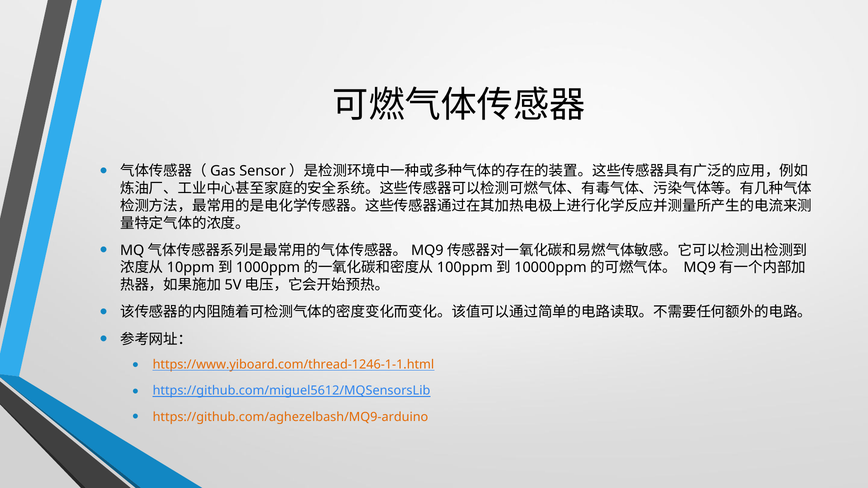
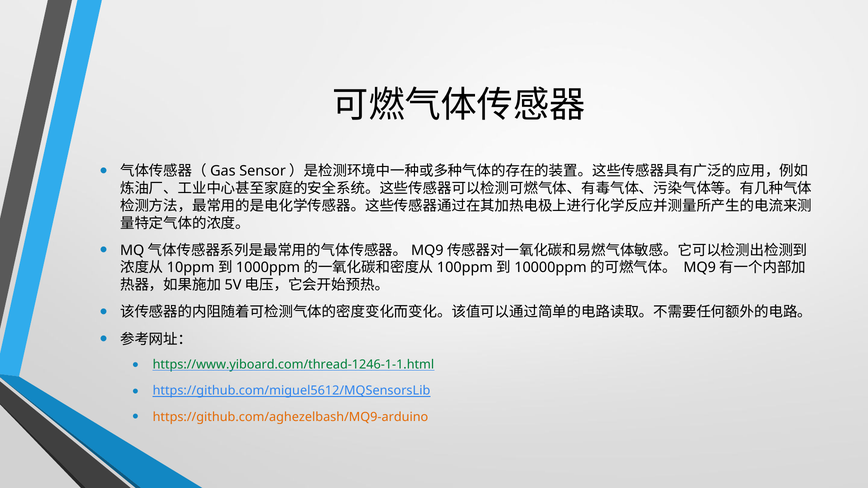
https://www.yiboard.com/thread-1246-1-1.html colour: orange -> green (293, 365)
